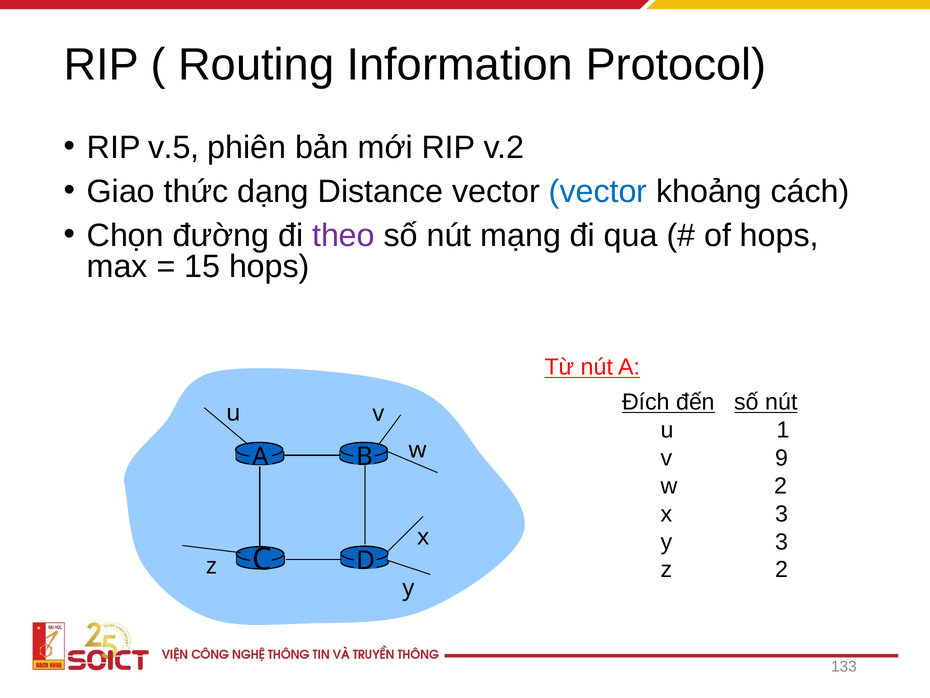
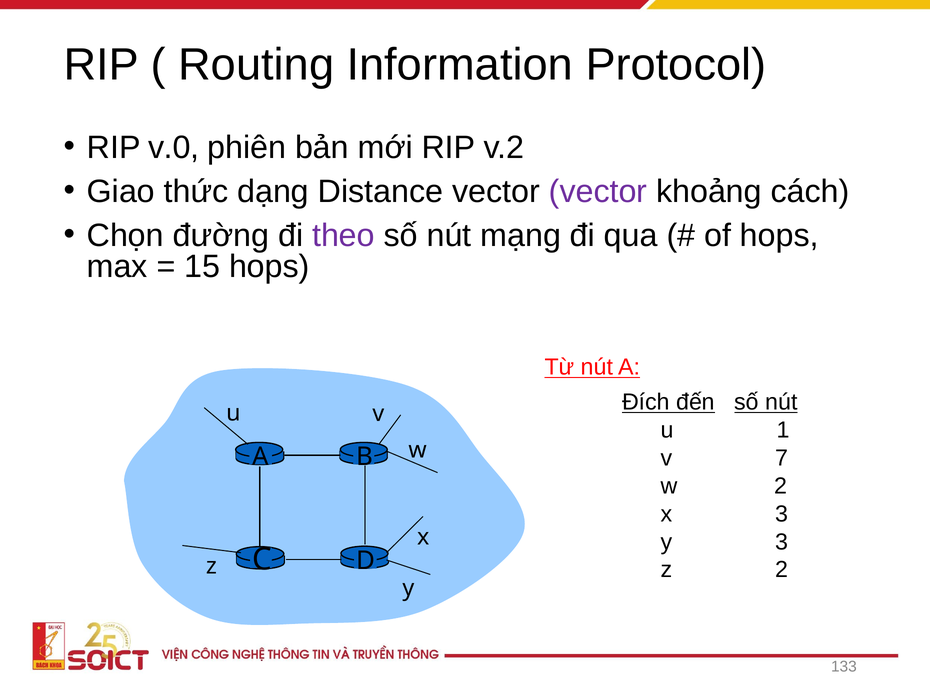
v.5: v.5 -> v.0 (174, 148)
vector colour: blue -> purple (598, 191)
9: 9 -> 7 (782, 458)
